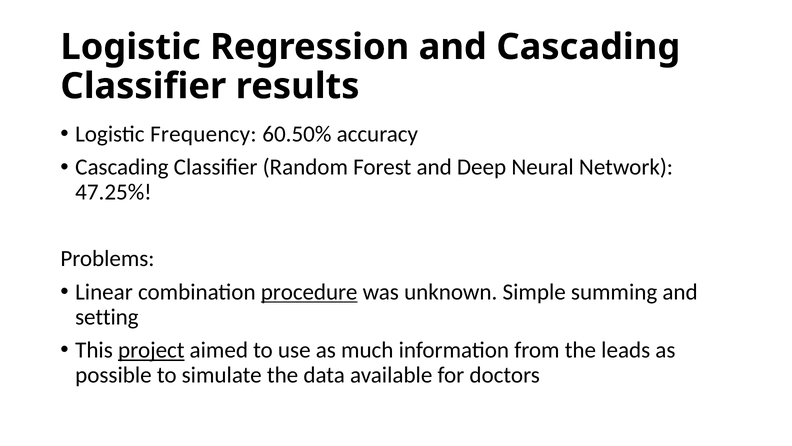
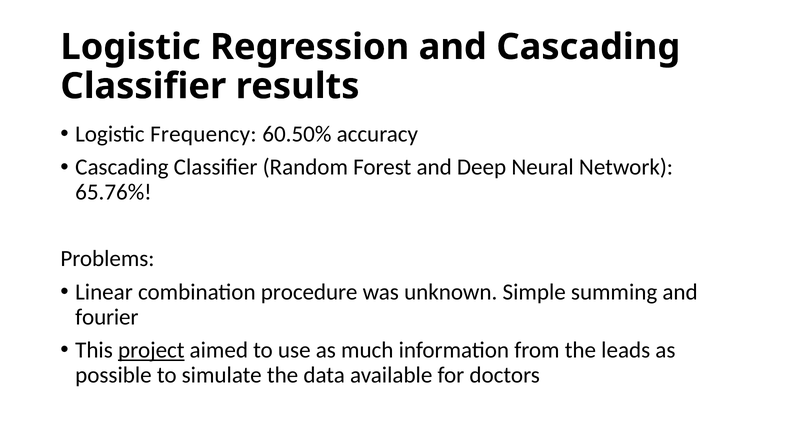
47.25%: 47.25% -> 65.76% (113, 192)
procedure underline: present -> none (309, 292)
setting: setting -> fourier (107, 317)
